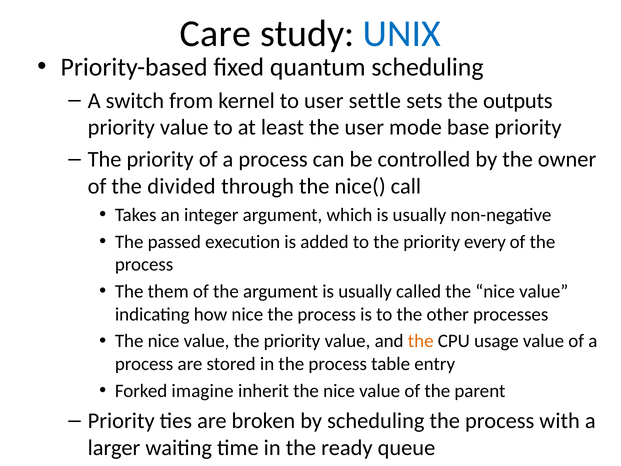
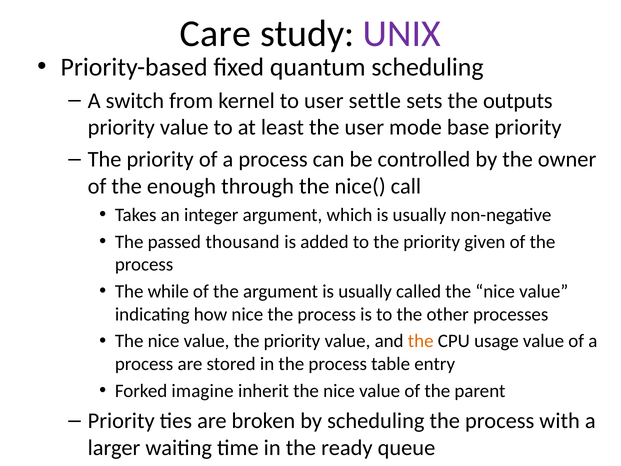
UNIX colour: blue -> purple (402, 34)
divided: divided -> enough (182, 186)
execution: execution -> thousand (243, 242)
every: every -> given (485, 242)
them: them -> while (168, 291)
